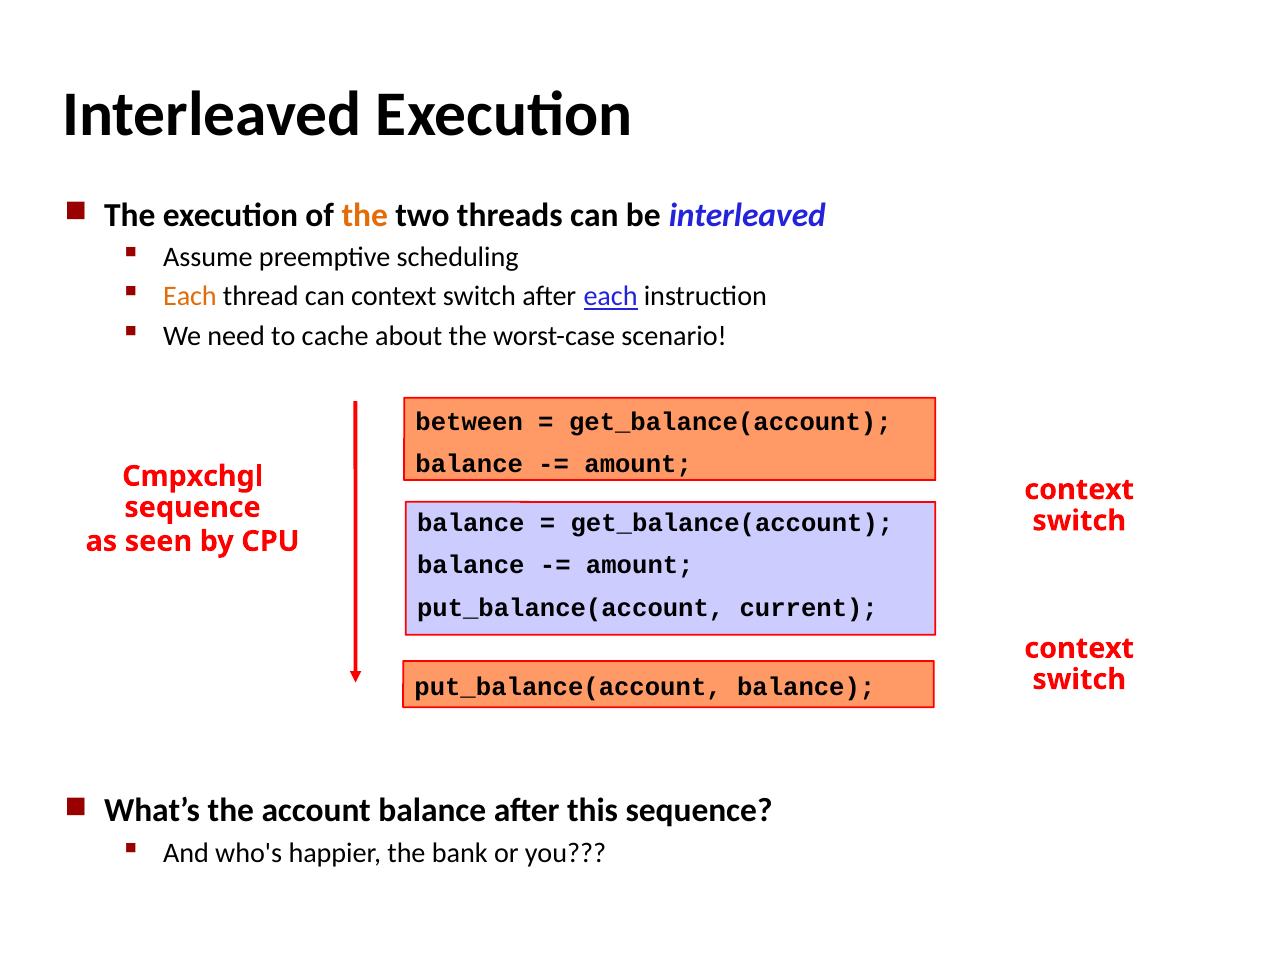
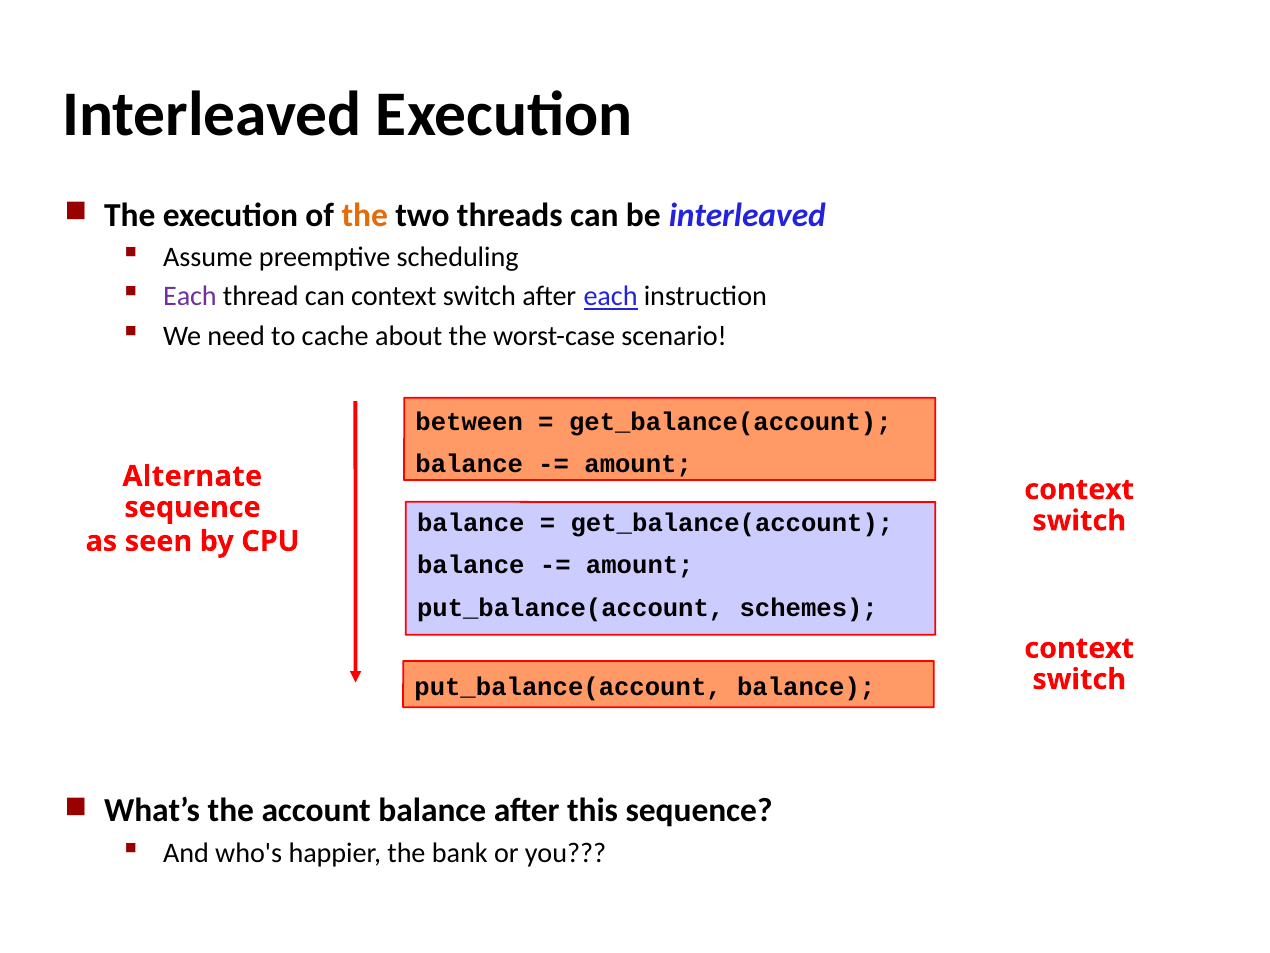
Each colour: orange -> purple (190, 296)
Cmpxchgl: Cmpxchgl -> Alternate (192, 476)
current: current -> schemes (809, 607)
